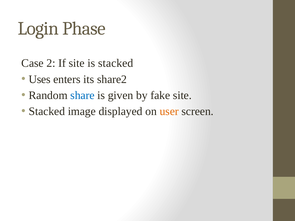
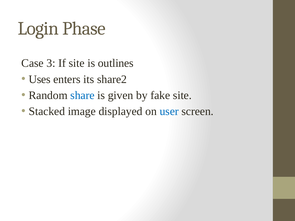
2: 2 -> 3 (51, 63)
is stacked: stacked -> outlines (116, 63)
user colour: orange -> blue (169, 111)
